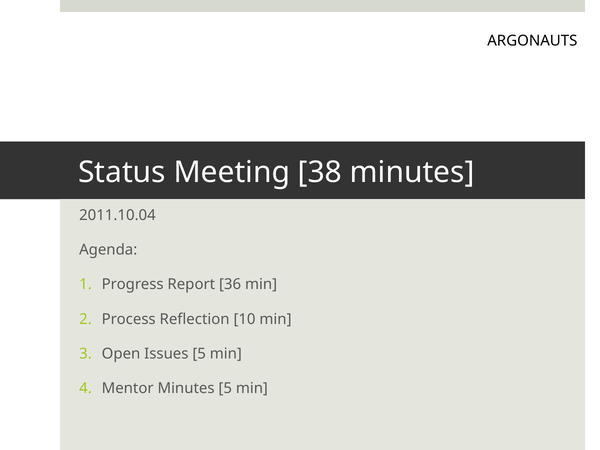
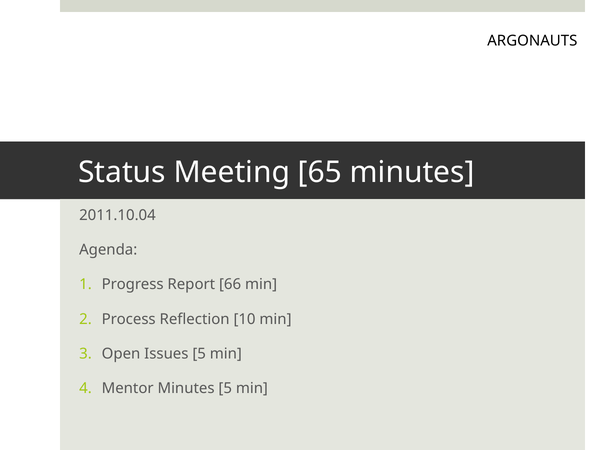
38: 38 -> 65 (320, 172)
36: 36 -> 66 (230, 285)
